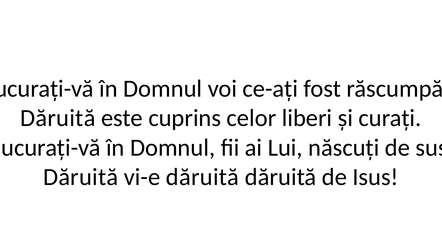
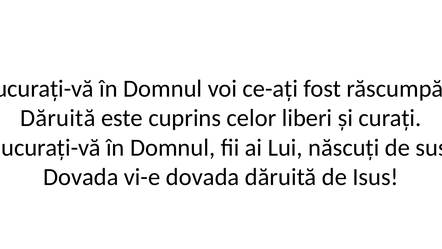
Dăruită: Dăruită -> Dovada (81, 177)
vi-e dăruită: dăruită -> dovada (203, 177)
